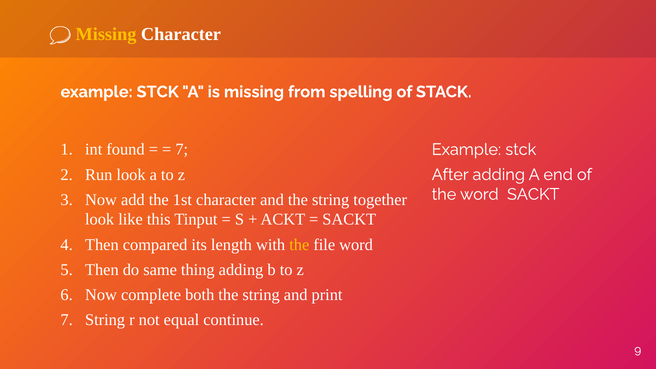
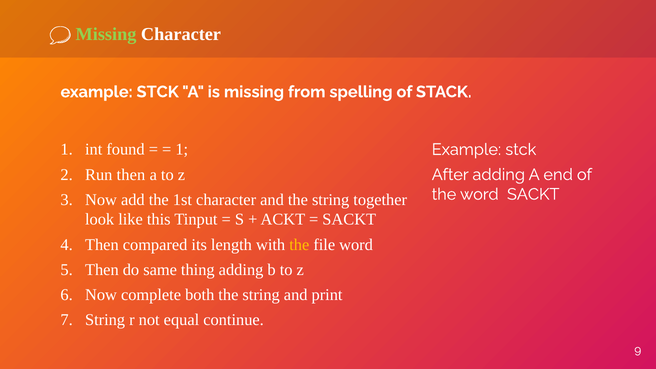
Missing colour: yellow -> light green (106, 34)
7: 7 -> 1 (182, 149)
Run look: look -> then (131, 175)
